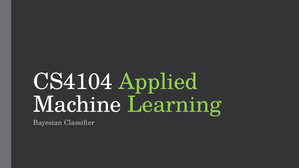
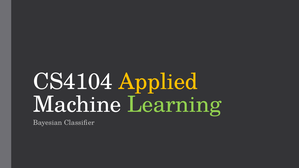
Applied colour: light green -> yellow (158, 82)
